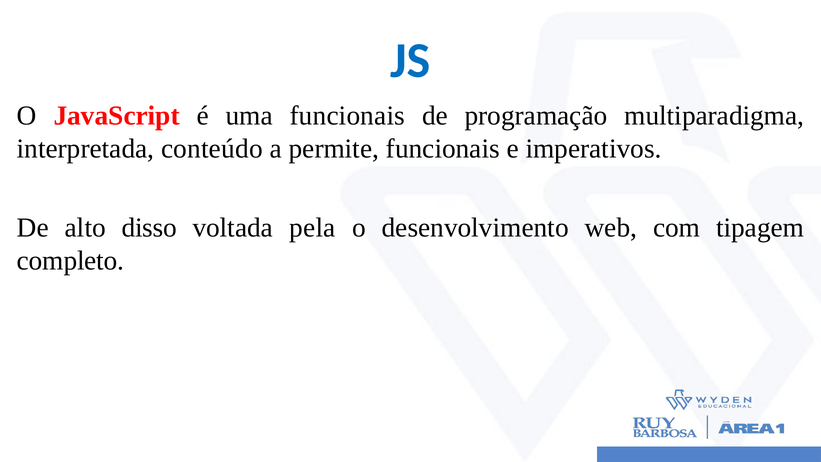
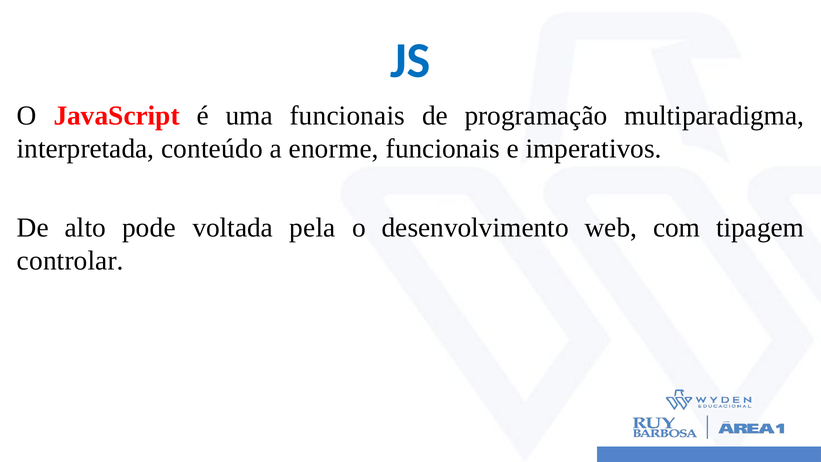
permite: permite -> enorme (334, 148)
disso: disso -> pode (149, 228)
completo: completo -> controlar (70, 261)
